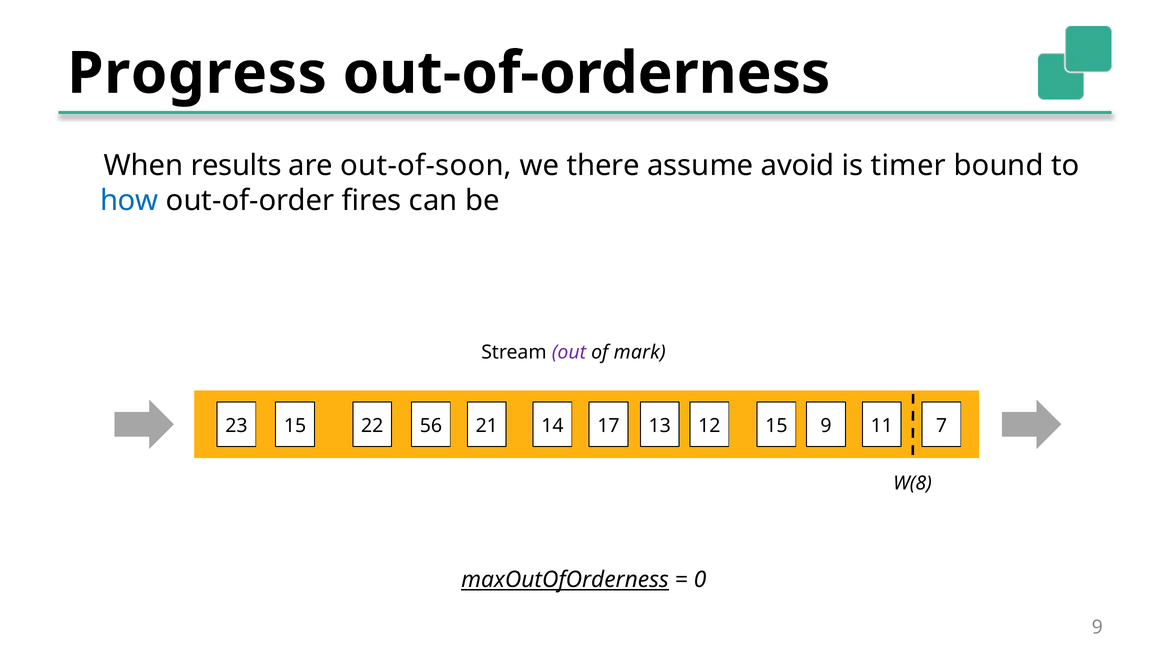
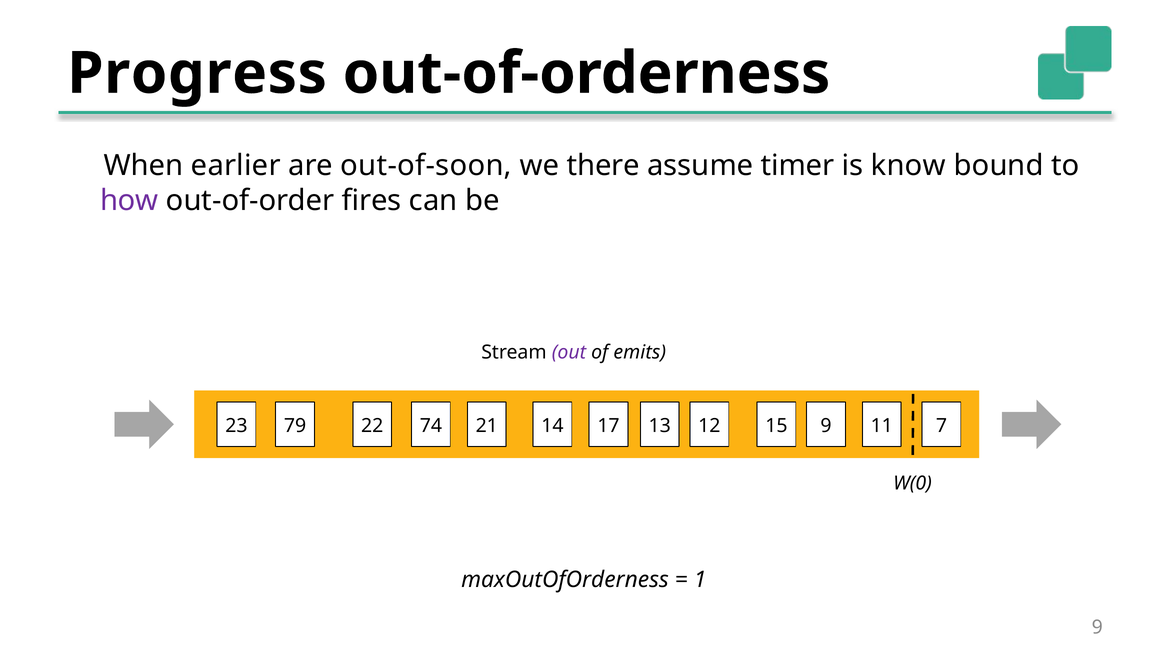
results: results -> earlier (236, 165)
avoid: avoid -> timer (798, 165)
timer: timer -> know (908, 165)
how colour: blue -> purple (129, 201)
mark: mark -> emits (640, 352)
23 15: 15 -> 79 (295, 426)
56: 56 -> 74 (431, 426)
W(8: W(8 -> W(0 (913, 484)
maxOutOfOrderness underline: present -> none (565, 580)
0: 0 -> 1 (700, 580)
